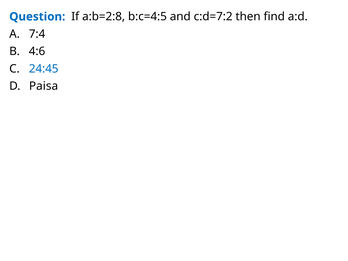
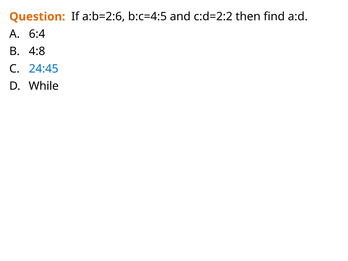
Question colour: blue -> orange (37, 17)
a:b=2:8: a:b=2:8 -> a:b=2:6 (104, 17)
c:d=7:2: c:d=7:2 -> c:d=2:2 (213, 17)
7:4: 7:4 -> 6:4 (37, 34)
4:6: 4:6 -> 4:8 (37, 51)
Paisa: Paisa -> While (44, 86)
